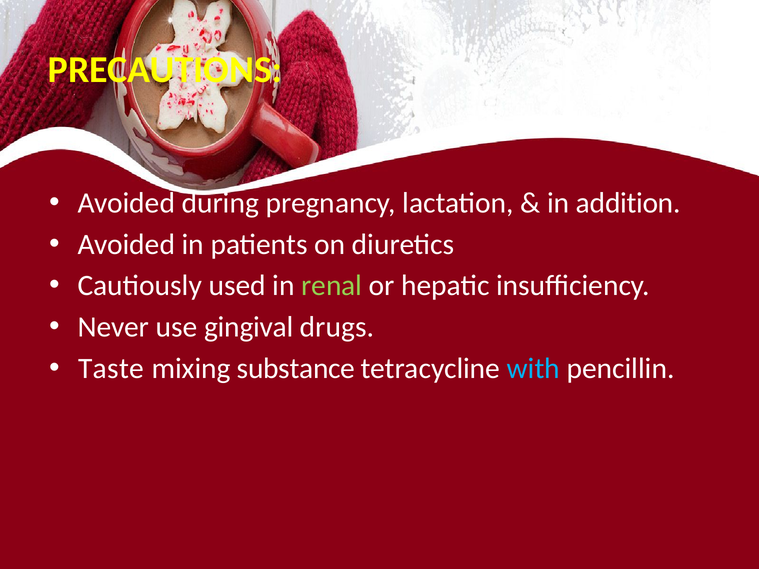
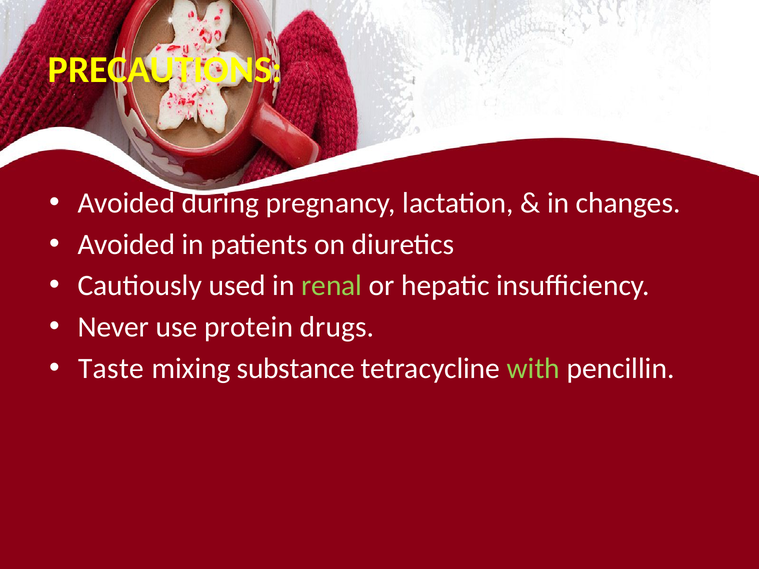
addition: addition -> changes (628, 203)
gingival: gingival -> protein (249, 327)
with colour: light blue -> light green (533, 369)
